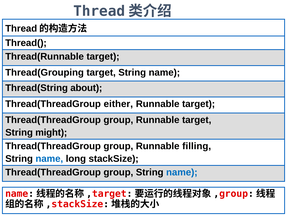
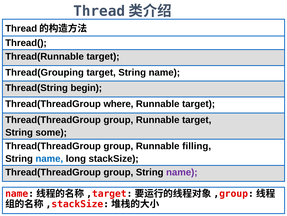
about: about -> begin (86, 88)
either: either -> where (118, 104)
might: might -> some (51, 132)
name colour: blue -> purple (182, 172)
